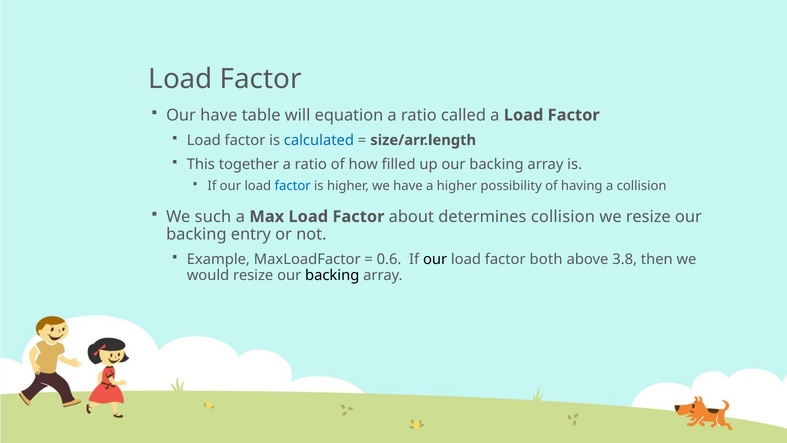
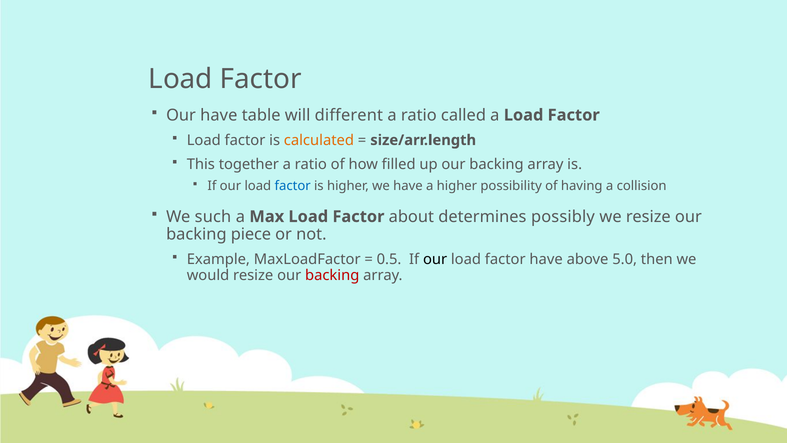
equation: equation -> different (349, 115)
calculated colour: blue -> orange (319, 140)
determines collision: collision -> possibly (563, 216)
entry: entry -> piece (251, 234)
0.6: 0.6 -> 0.5 (389, 259)
factor both: both -> have (546, 259)
3.8: 3.8 -> 5.0 (625, 259)
backing colour: black -> red (332, 275)
